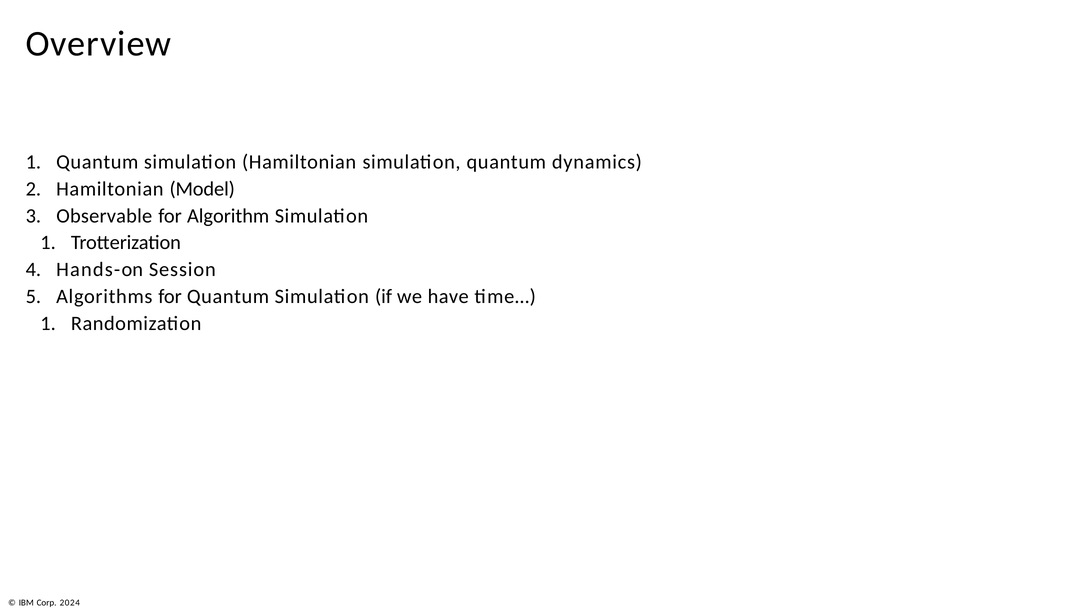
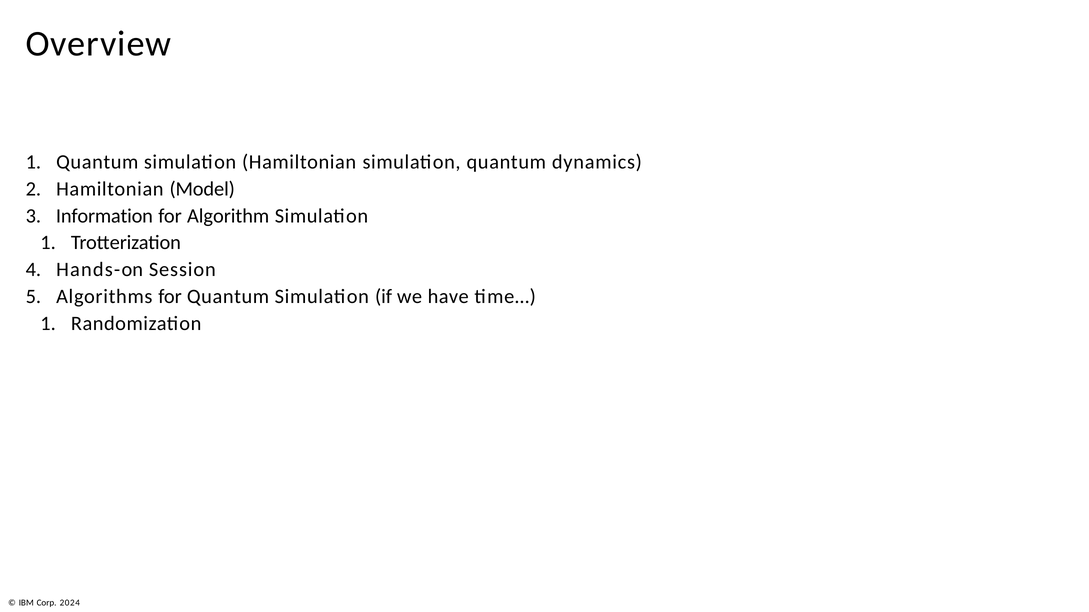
Observable: Observable -> Information (104, 216)
